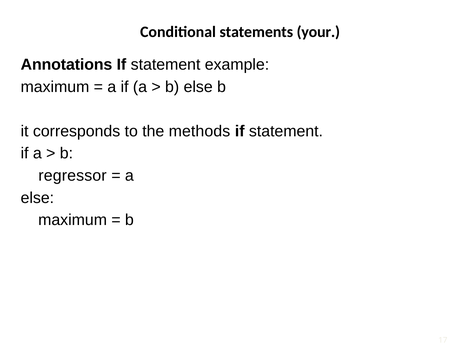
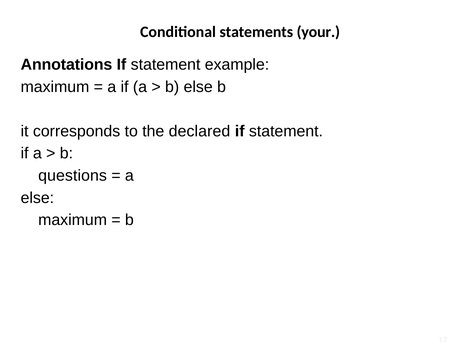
methods: methods -> declared (199, 131)
regressor: regressor -> questions (73, 176)
